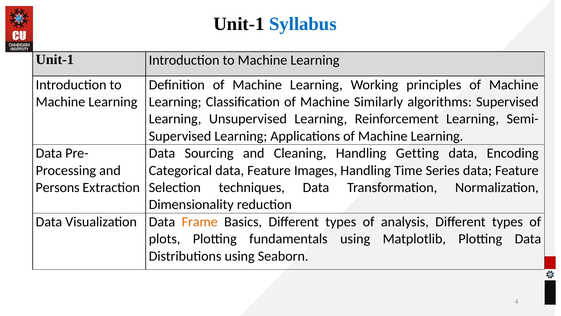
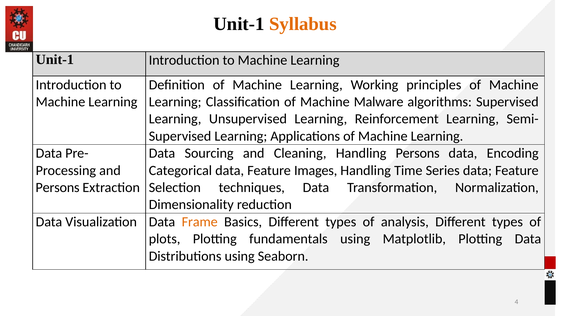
Syllabus colour: blue -> orange (303, 24)
Similarly: Similarly -> Malware (379, 102)
Handling Getting: Getting -> Persons (418, 153)
